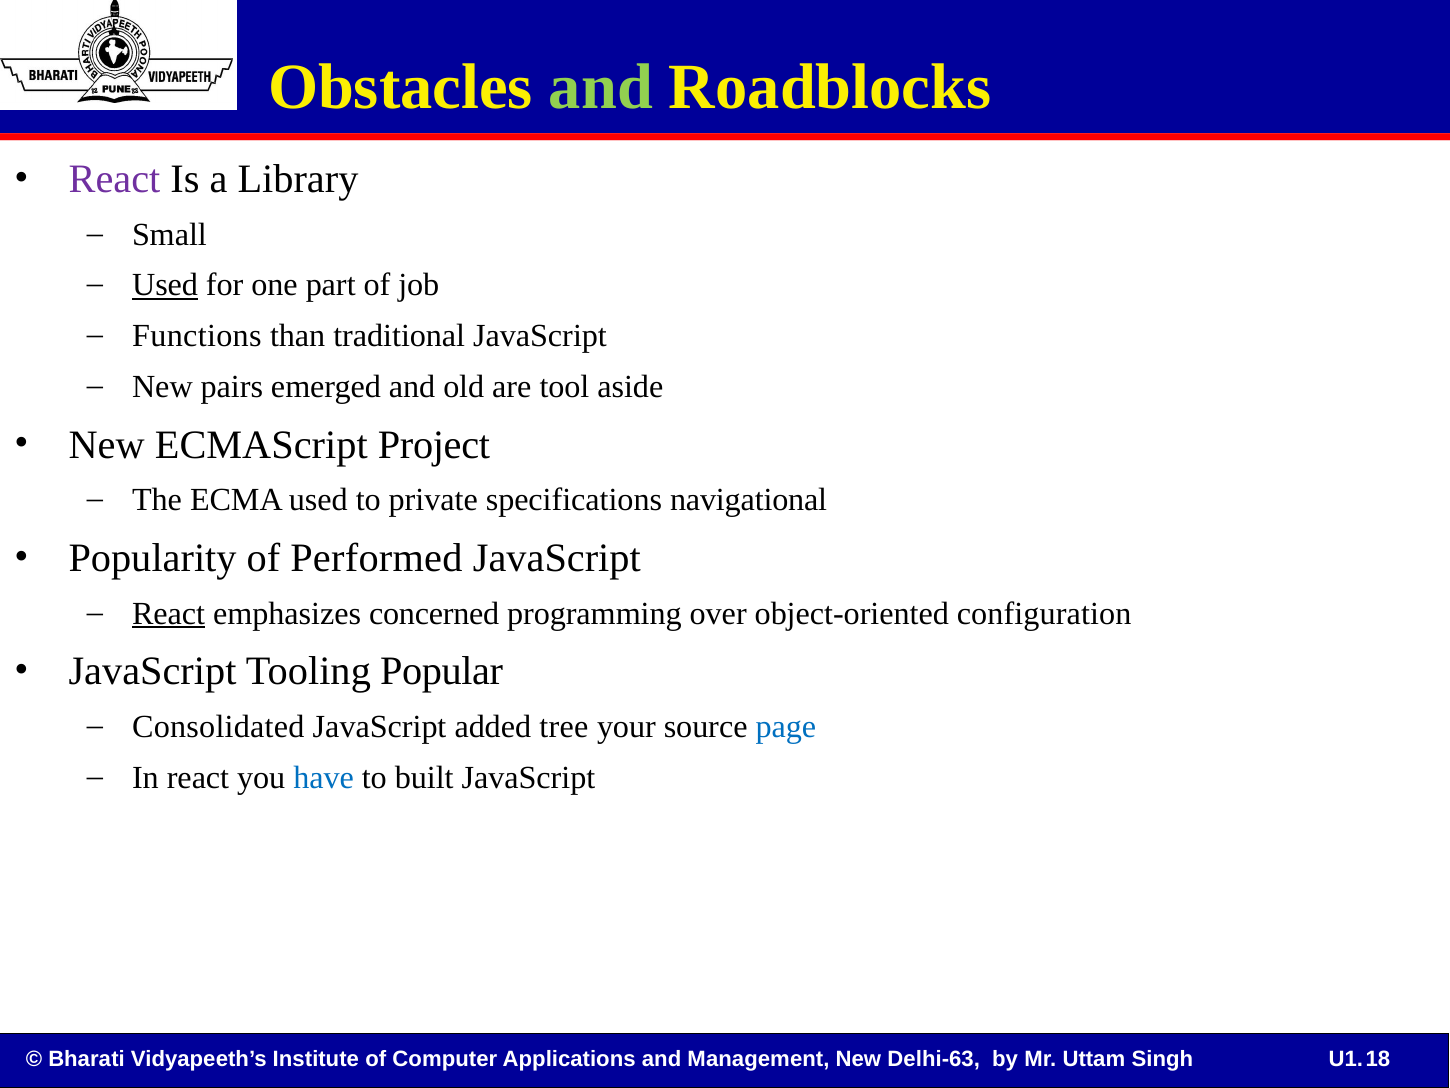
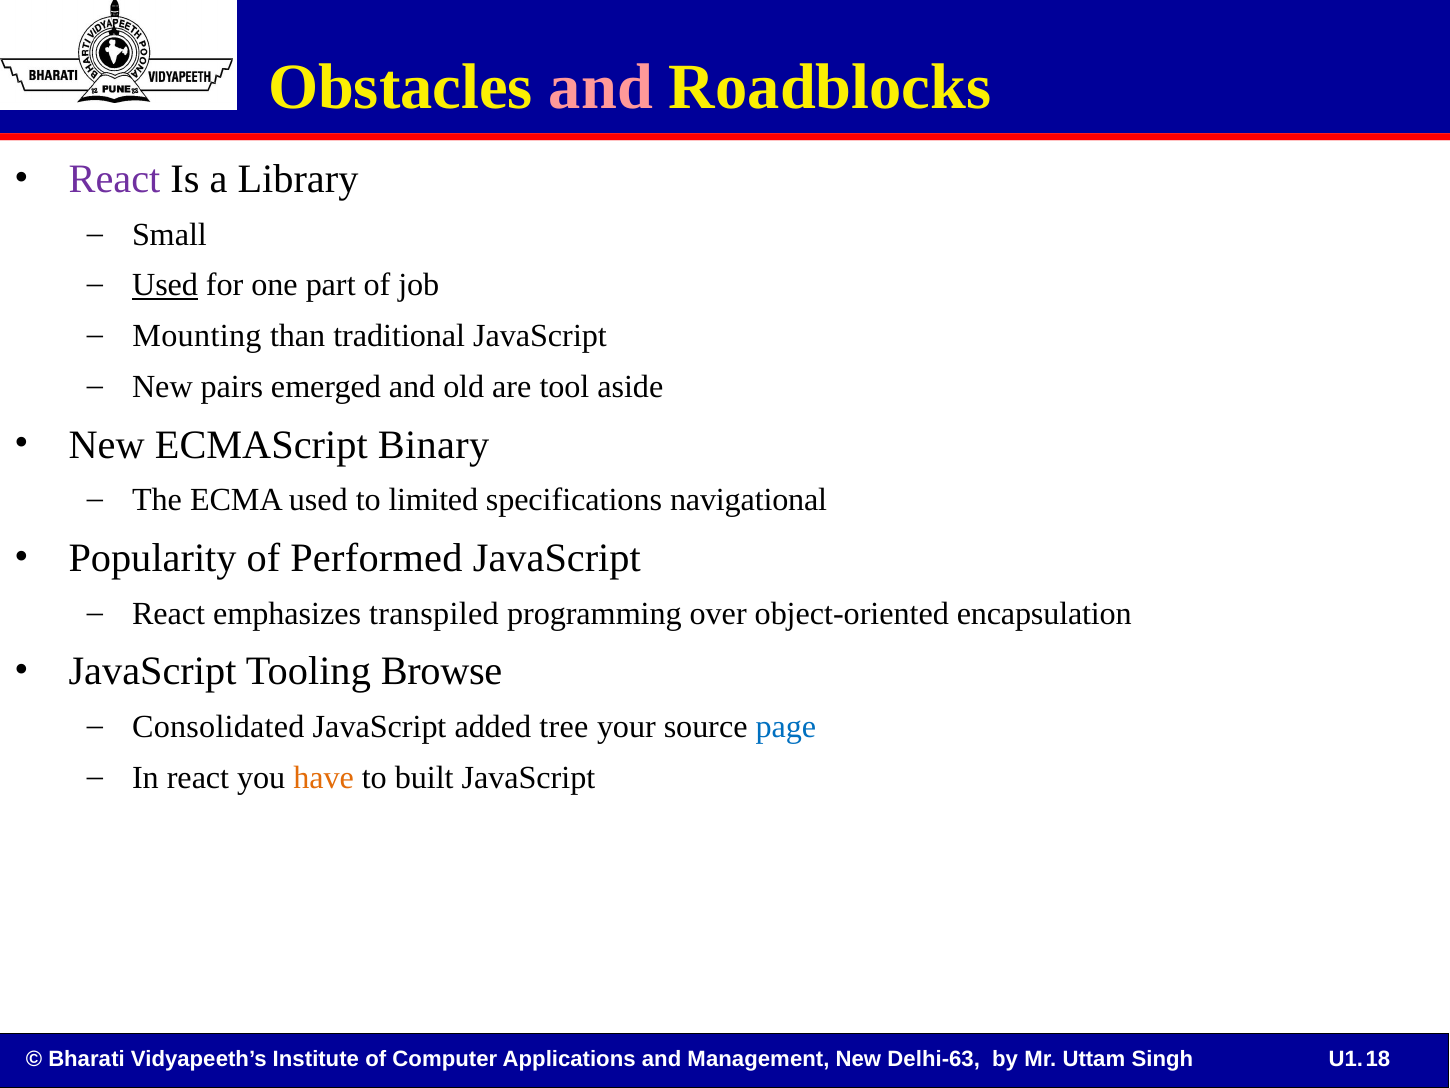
and colour: light green -> pink (601, 87)
Functions: Functions -> Mounting (197, 336)
Project: Project -> Binary (434, 445)
private: private -> limited (433, 500)
React underline: present -> none (169, 613)
concerned: concerned -> transpiled (434, 613)
configuration: configuration -> encapsulation (1044, 613)
Popular: Popular -> Browse (442, 671)
have colour: blue -> orange (324, 777)
